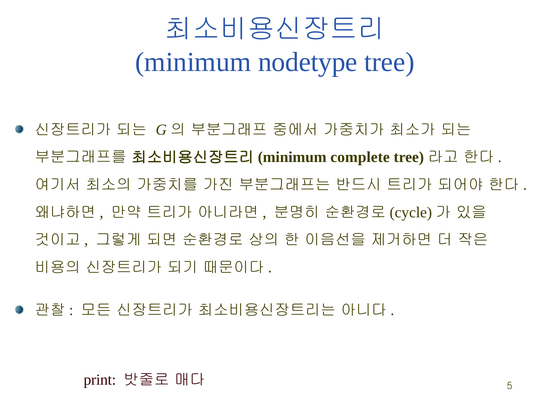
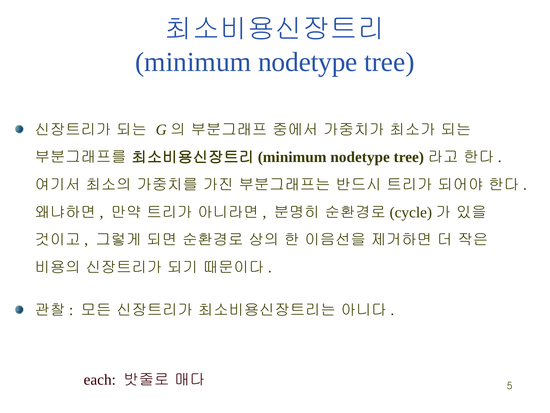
complete: complete -> nodetype (360, 157)
print: print -> each (100, 379)
